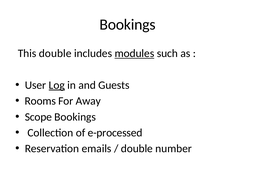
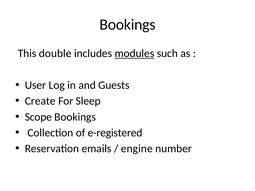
Log underline: present -> none (57, 85)
Rooms: Rooms -> Create (40, 101)
Away: Away -> Sleep (88, 101)
e-processed: e-processed -> e-registered (115, 133)
double: double -> engine (137, 149)
